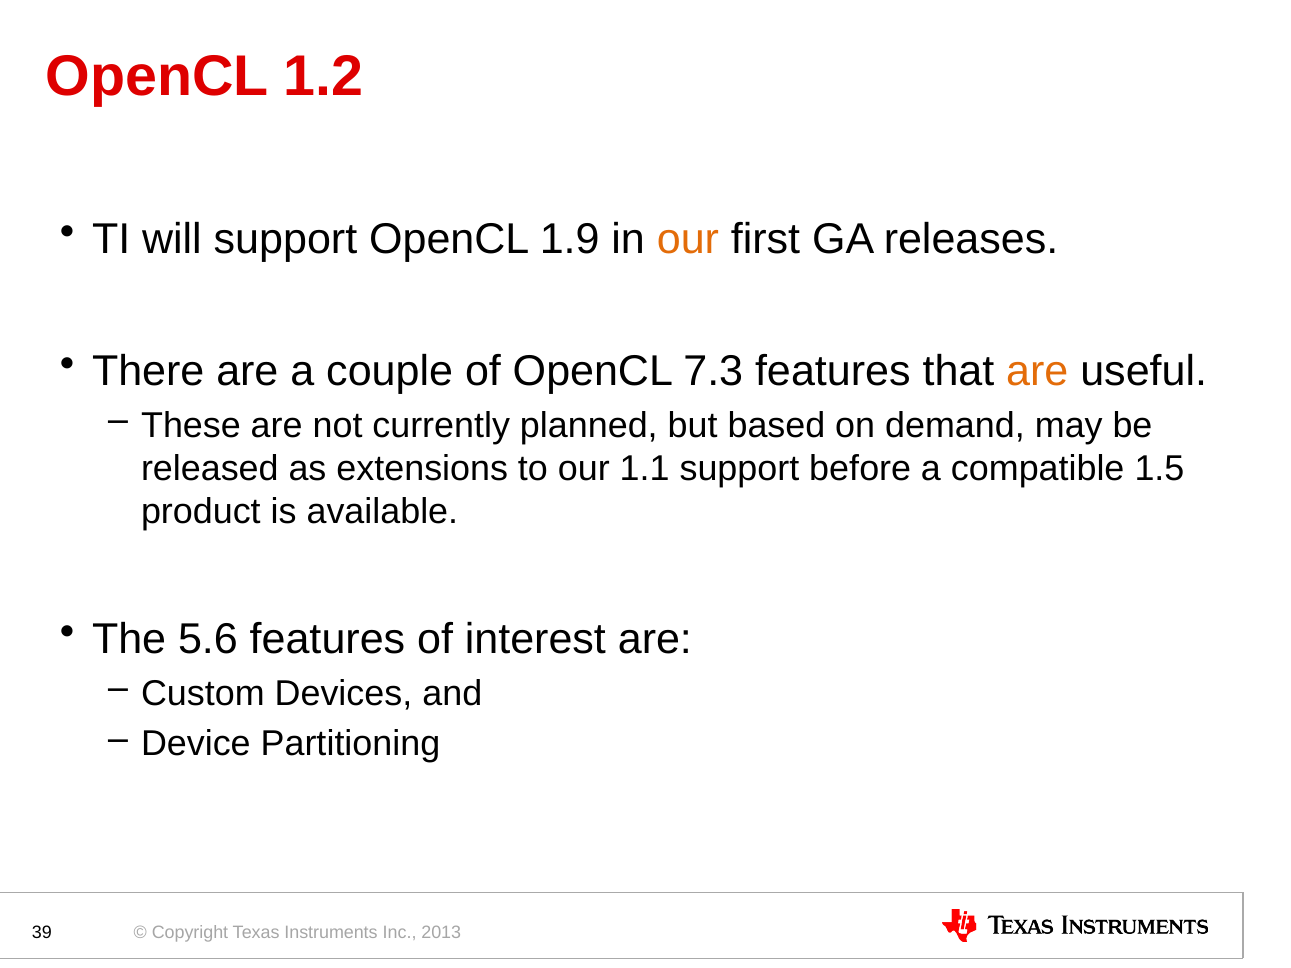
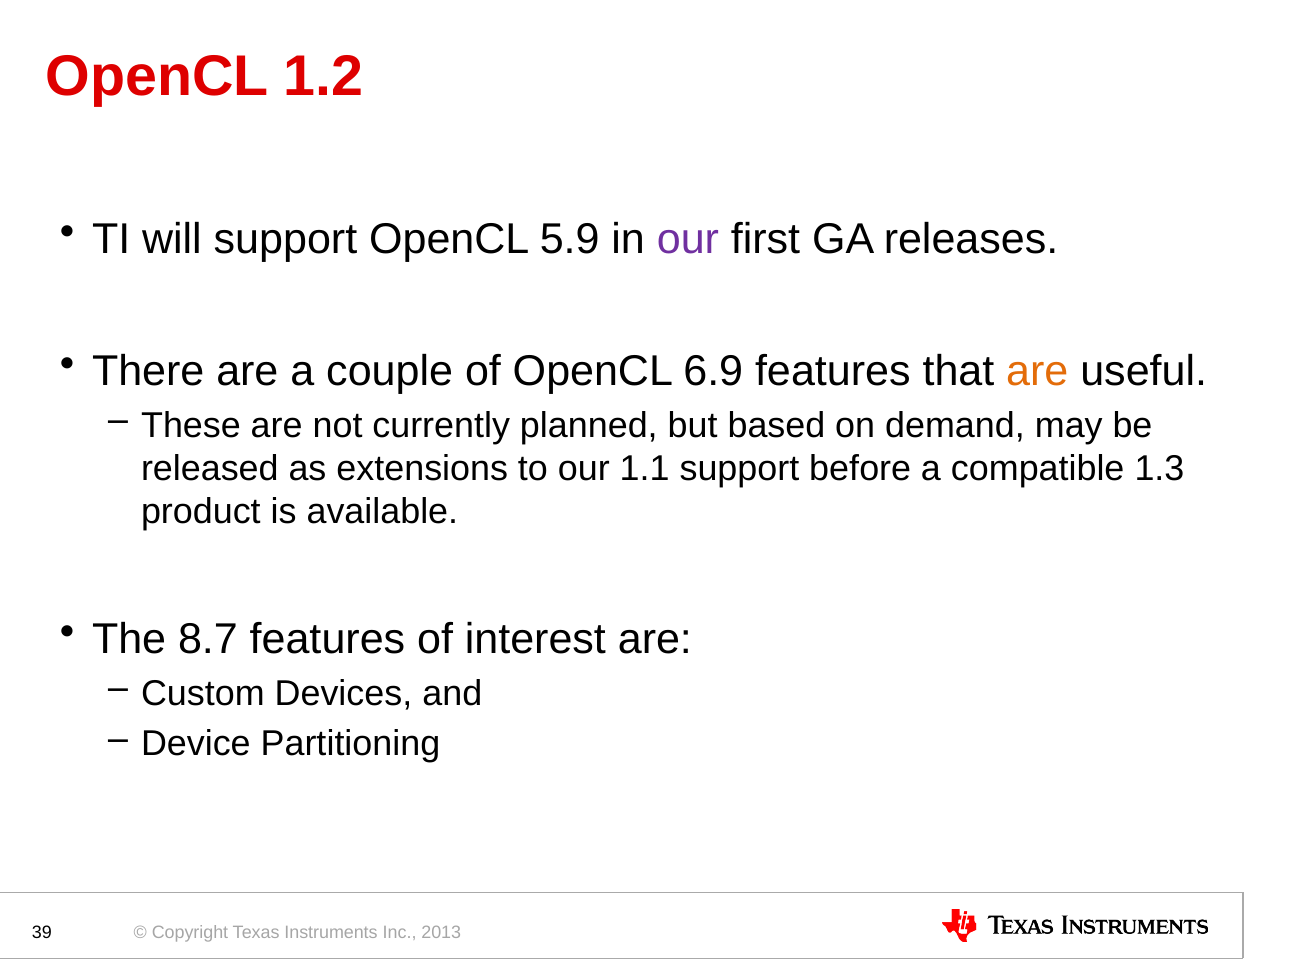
1.9: 1.9 -> 5.9 (570, 240)
our colour: orange -> purple (688, 240)
7.3: 7.3 -> 6.9 (713, 372)
1.5: 1.5 -> 1.3 (1159, 469)
5.6: 5.6 -> 8.7 (208, 640)
